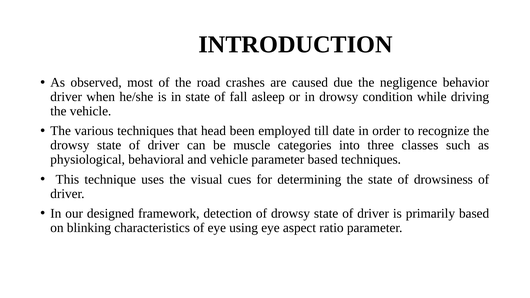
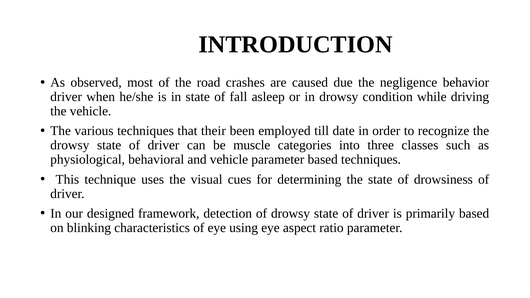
head: head -> their (213, 131)
